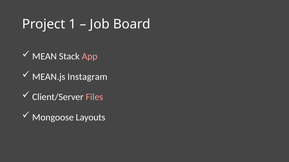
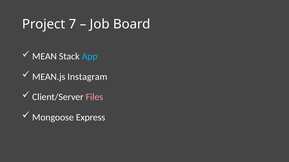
1: 1 -> 7 (73, 24)
App colour: pink -> light blue (90, 57)
Layouts: Layouts -> Express (91, 118)
